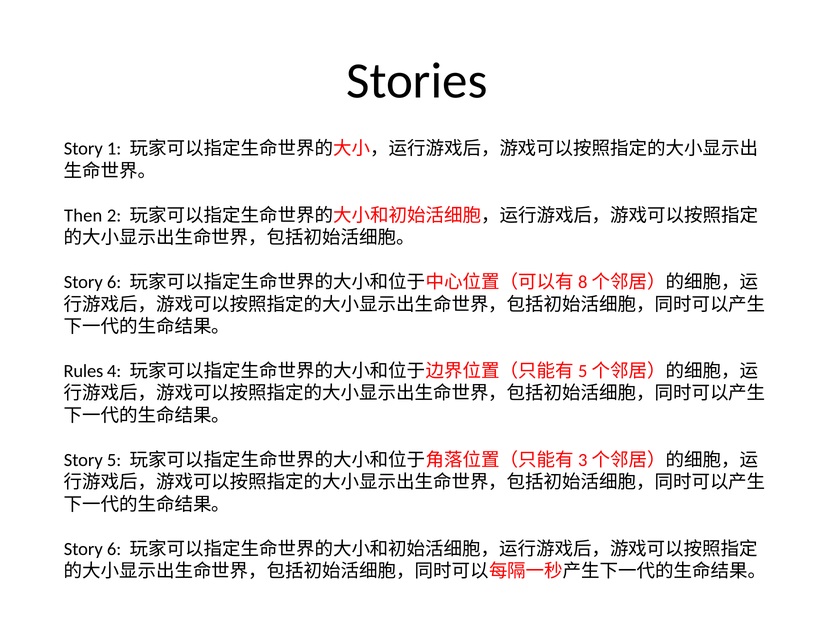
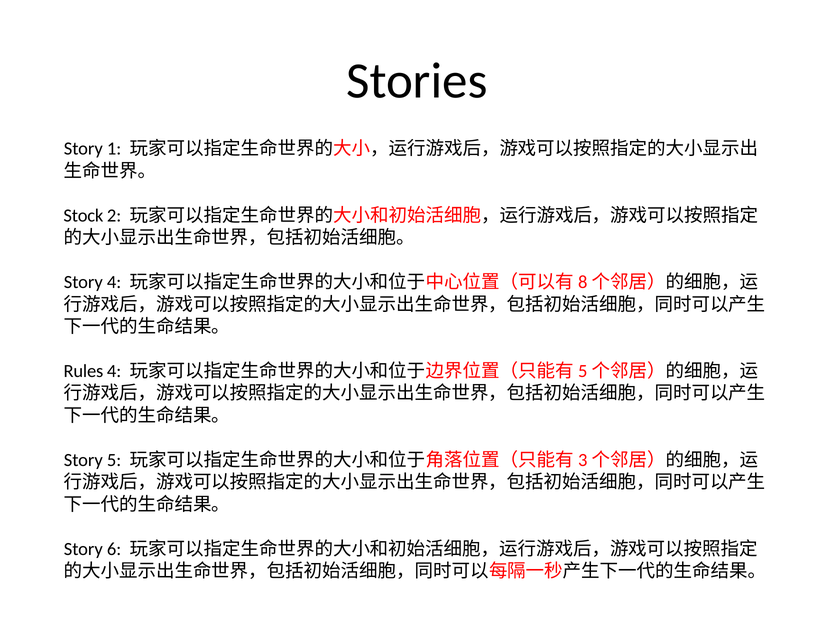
Then: Then -> Stock (83, 215)
6: 6 -> 4 (114, 282)
